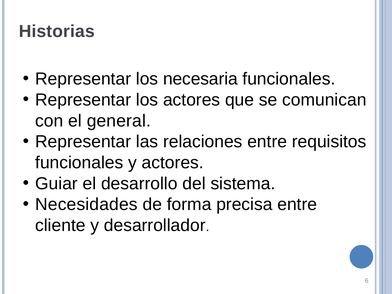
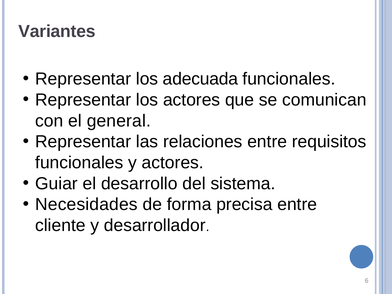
Historias: Historias -> Variantes (57, 31)
necesaria: necesaria -> adecuada (200, 79)
